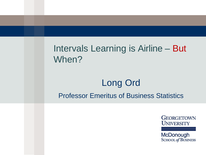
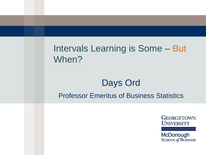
Airline: Airline -> Some (150, 48)
But colour: red -> orange (179, 48)
Long: Long -> Days (112, 83)
